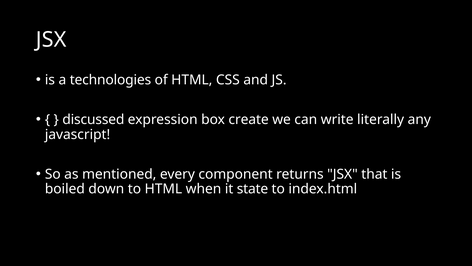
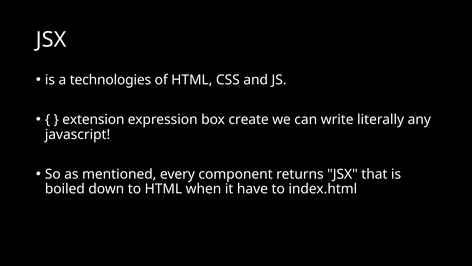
discussed: discussed -> extension (93, 119)
state: state -> have (252, 189)
